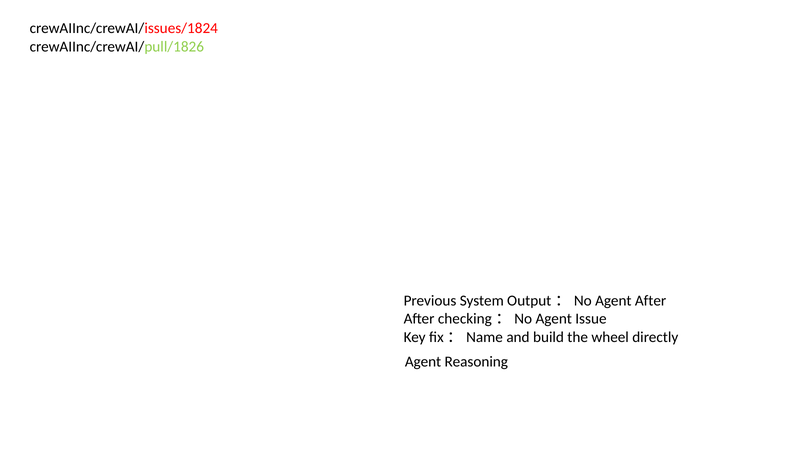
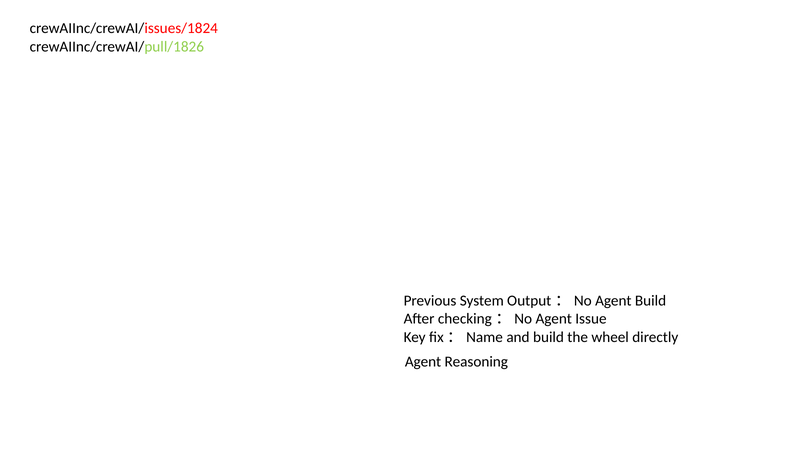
Agent After: After -> Build (651, 301)
